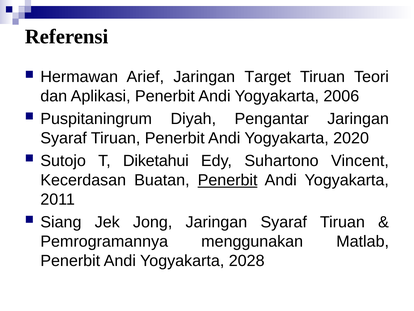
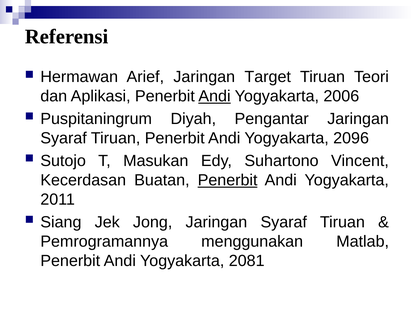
Andi underline: none -> present (214, 96)
2020: 2020 -> 2096 (351, 138)
Diketahui: Diketahui -> Masukan (156, 161)
2028: 2028 -> 2081 (247, 260)
